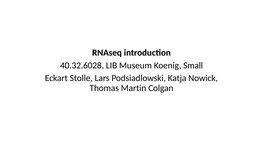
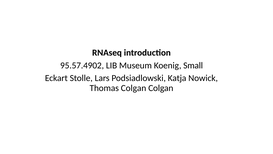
40.32.6028: 40.32.6028 -> 95.57.4902 (82, 65)
Thomas Martin: Martin -> Colgan (134, 88)
